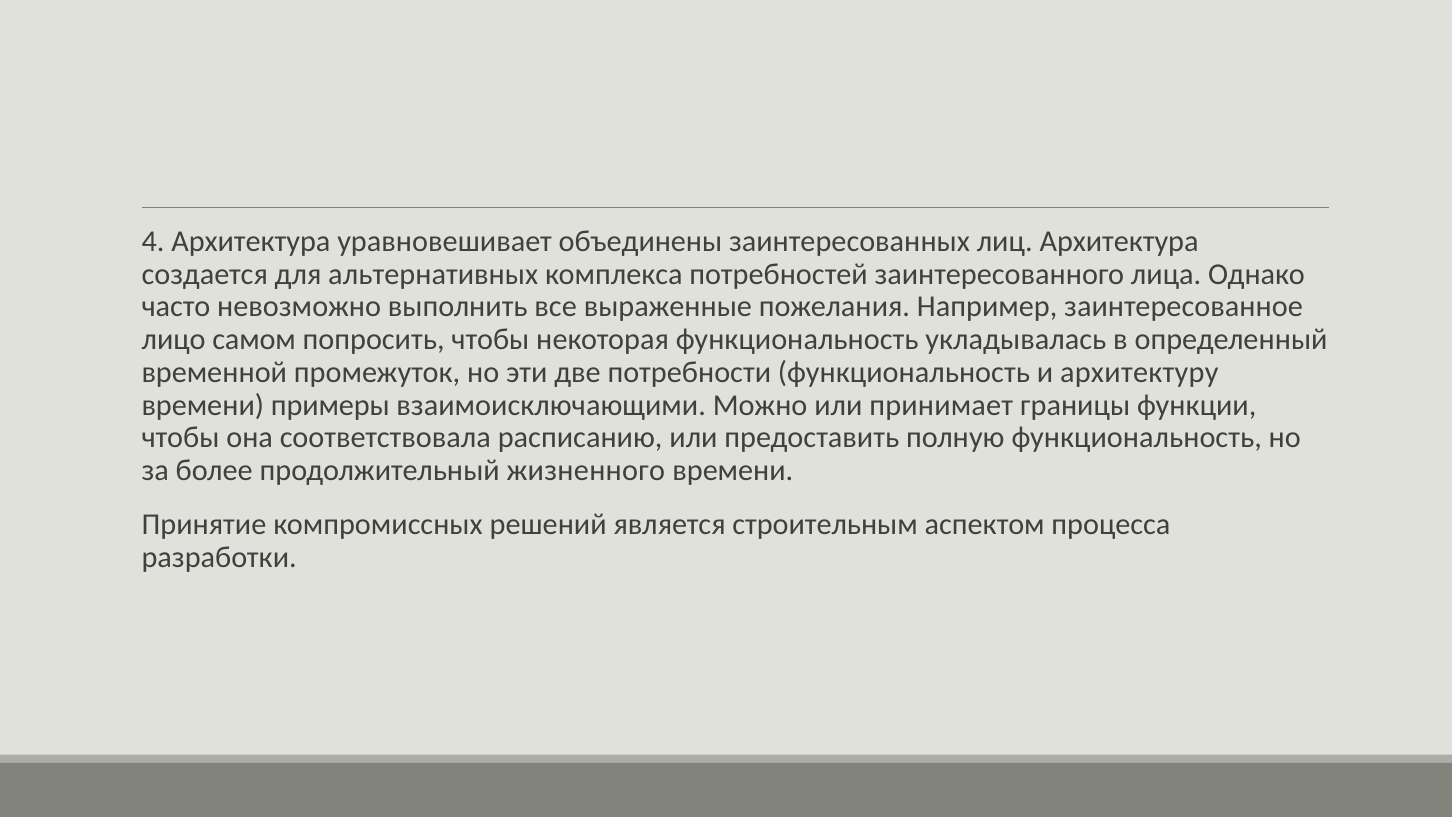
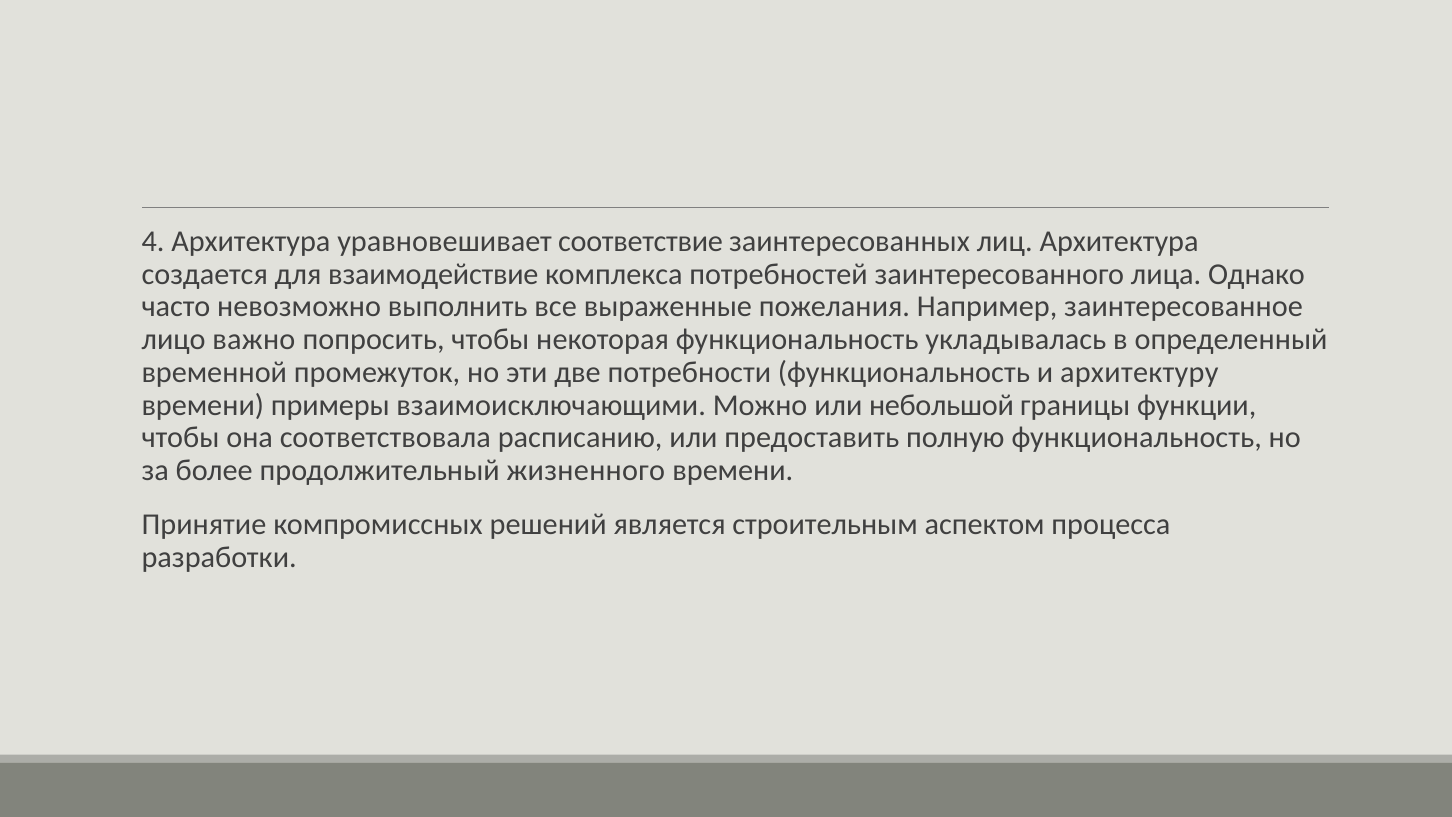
объединены: объединены -> соответствие (641, 241)
альтернативных: альтернативных -> взаимодействие (433, 274)
самом: самом -> важно (254, 340)
принимает: принимает -> небольшой (941, 405)
